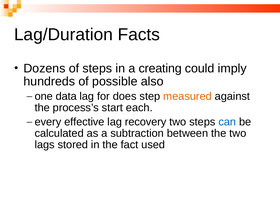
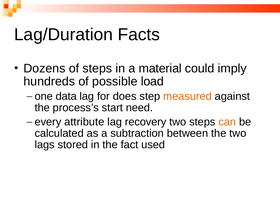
creating: creating -> material (160, 68)
also: also -> load (152, 81)
each: each -> need (139, 108)
effective: effective -> attribute (84, 122)
can colour: blue -> orange (227, 122)
